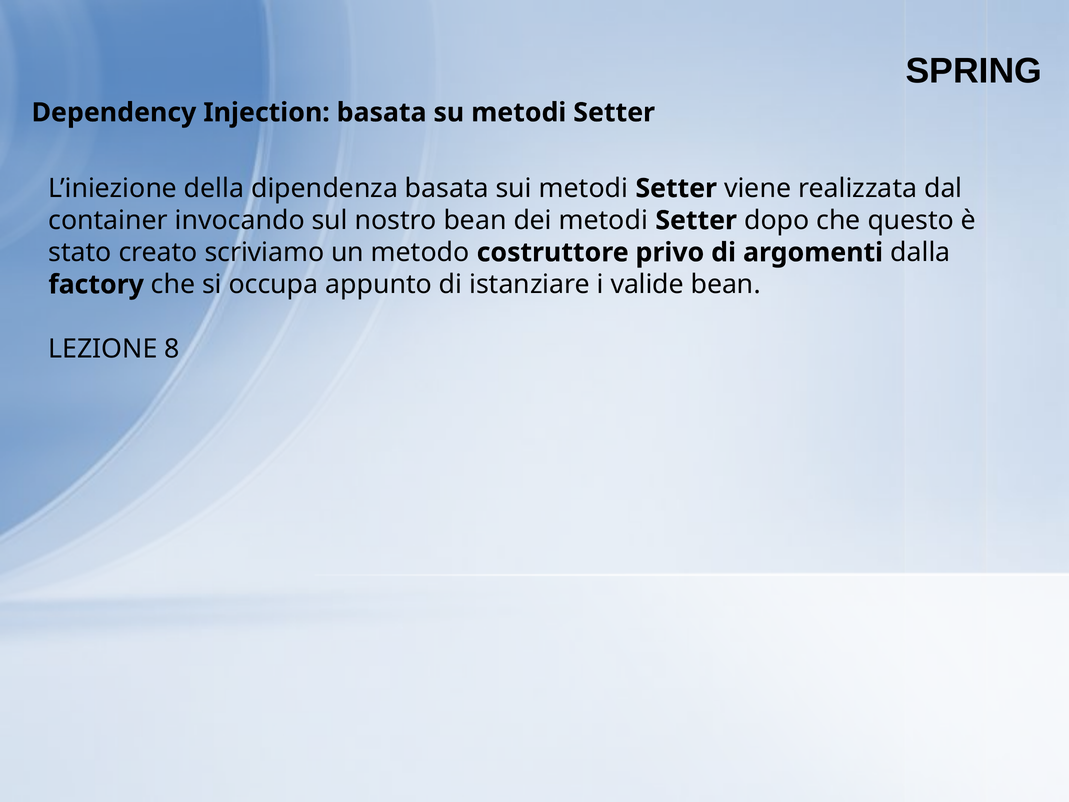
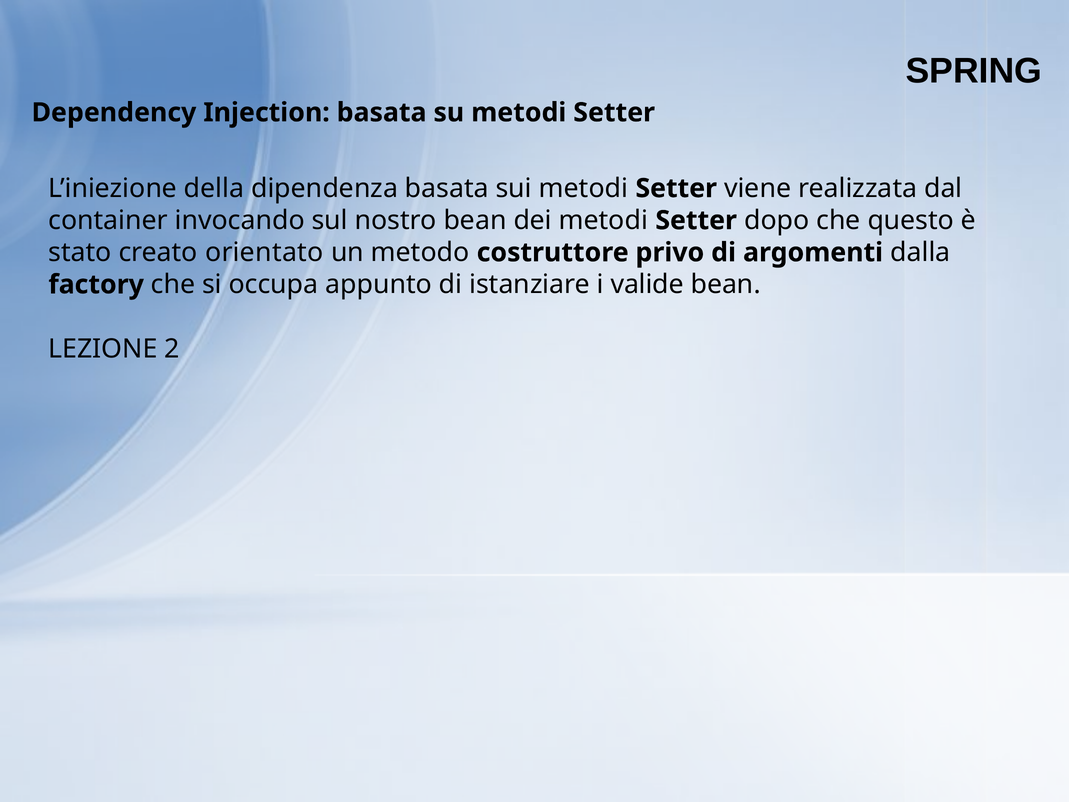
scriviamo: scriviamo -> orientato (264, 252)
8: 8 -> 2 (172, 349)
